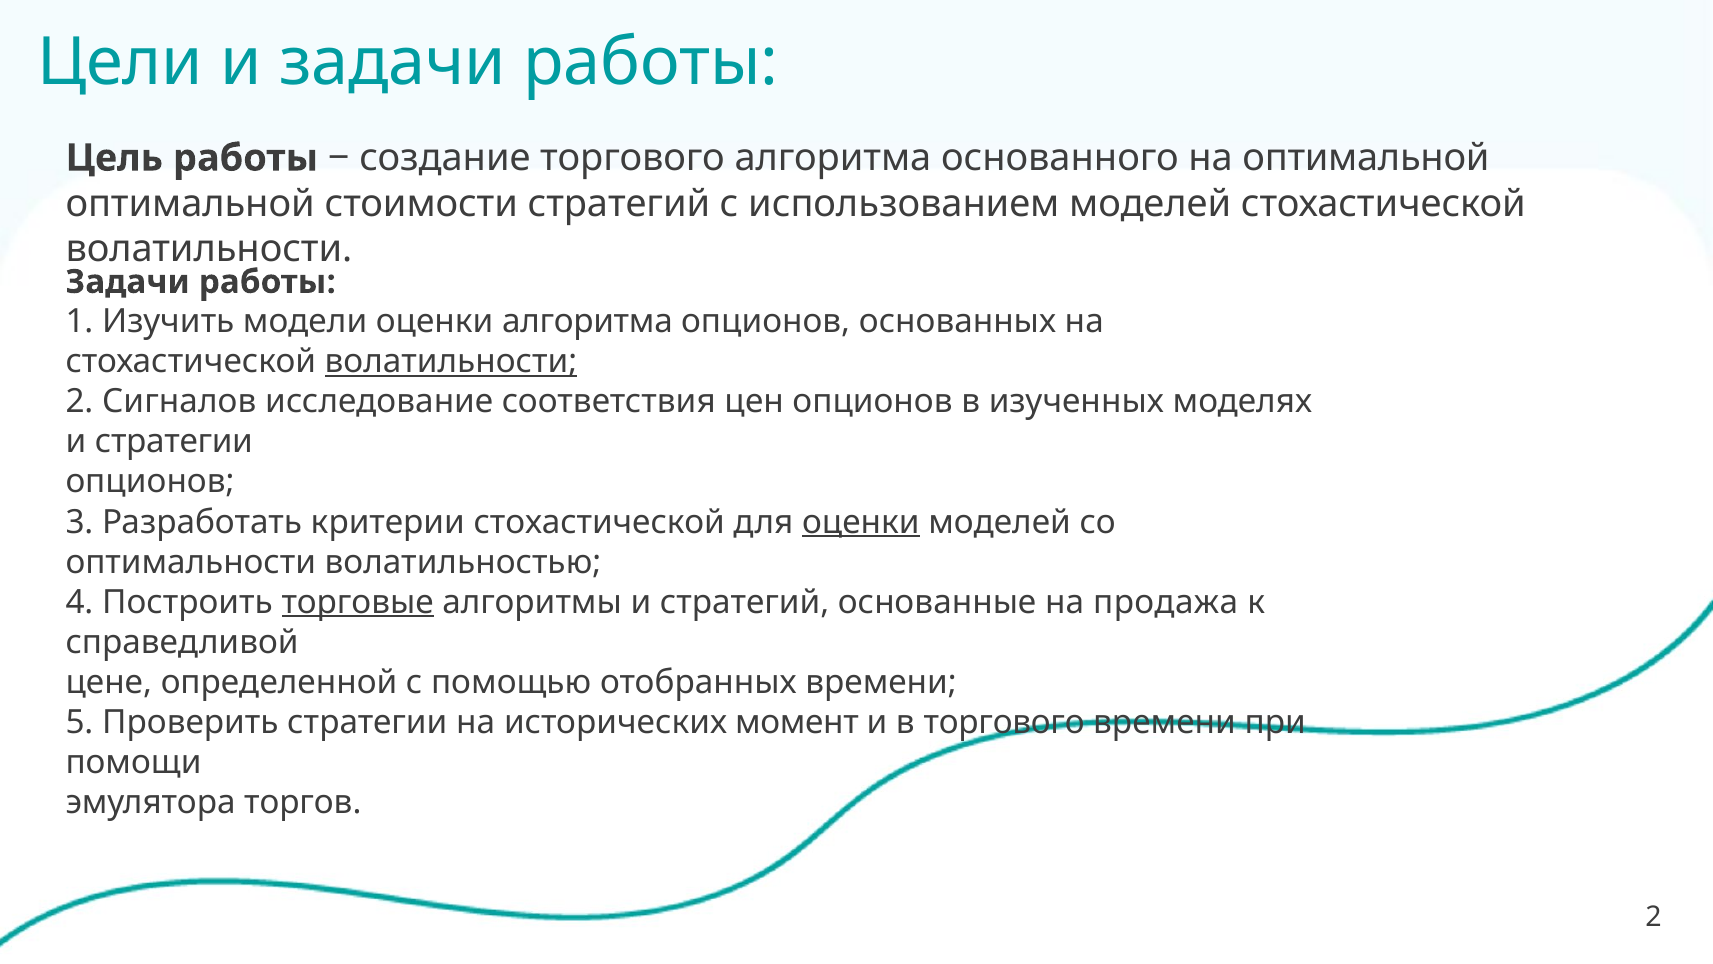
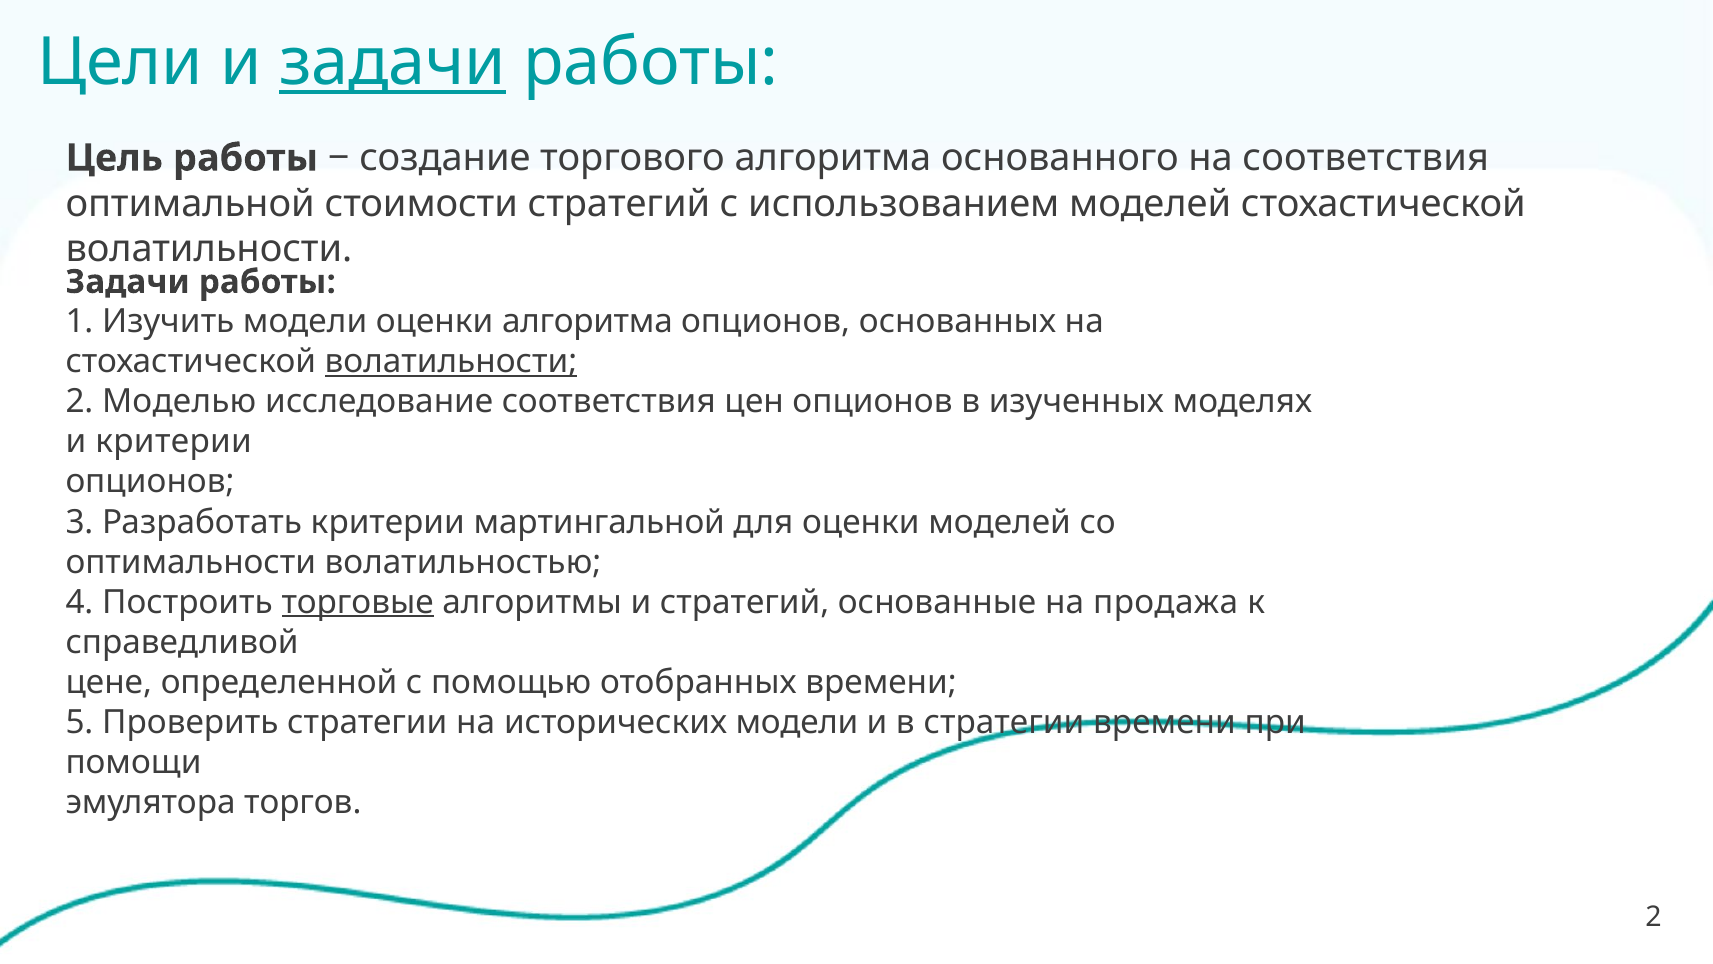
задачи underline: none -> present (393, 63)
на оптимальной: оптимальной -> соответствия (1366, 158)
Сигналов: Сигналов -> Моделью (179, 402)
и стратегии: стратегии -> критерии (174, 442)
критерии стохастической: стохастической -> мартингальной (599, 522)
оценки underline: present -> none (861, 522)
исторических момент: момент -> модели (797, 722)
в торгового: торгового -> стратегии (1004, 722)
